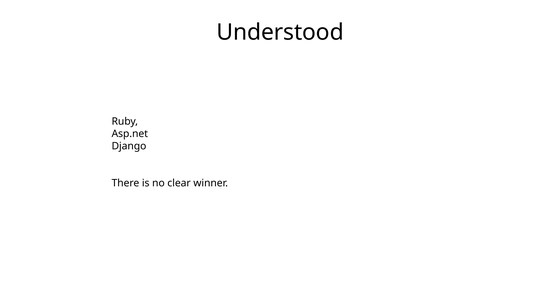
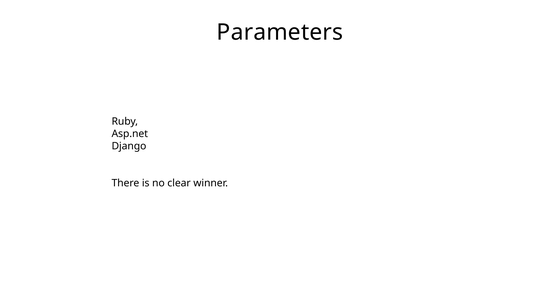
Understood: Understood -> Parameters (280, 32)
